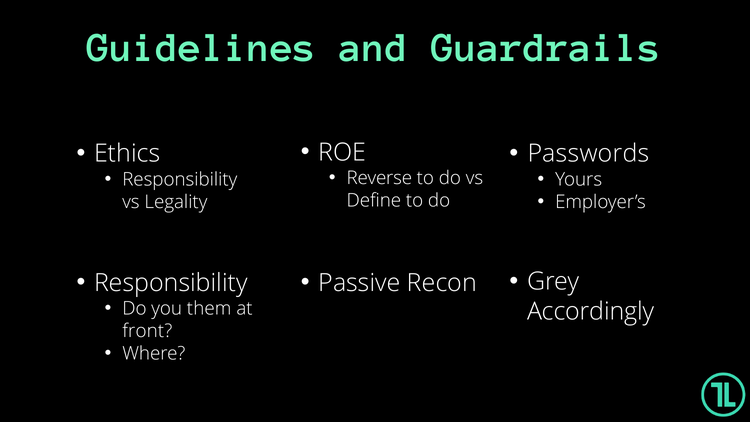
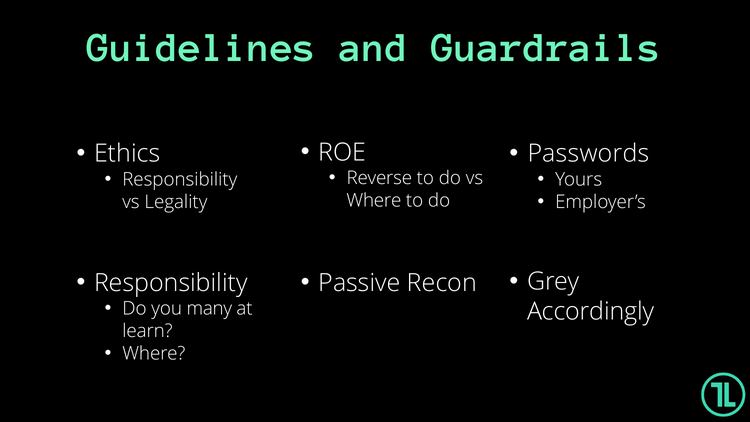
Define: Define -> Where (374, 201)
them: them -> many (209, 309)
front: front -> learn (147, 331)
